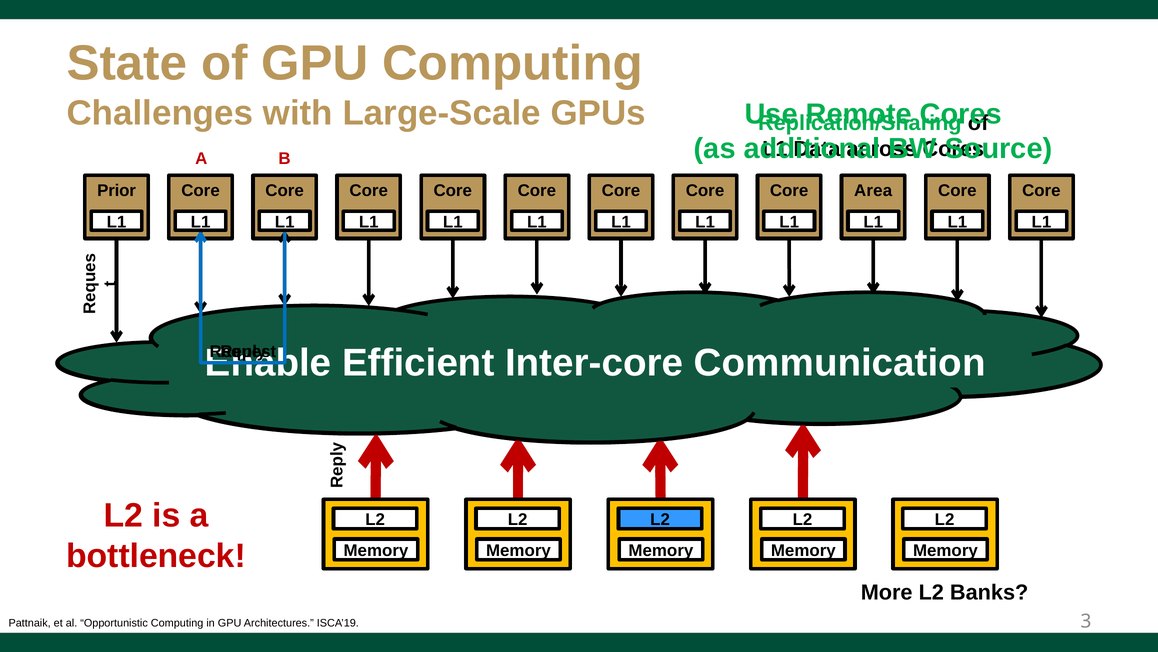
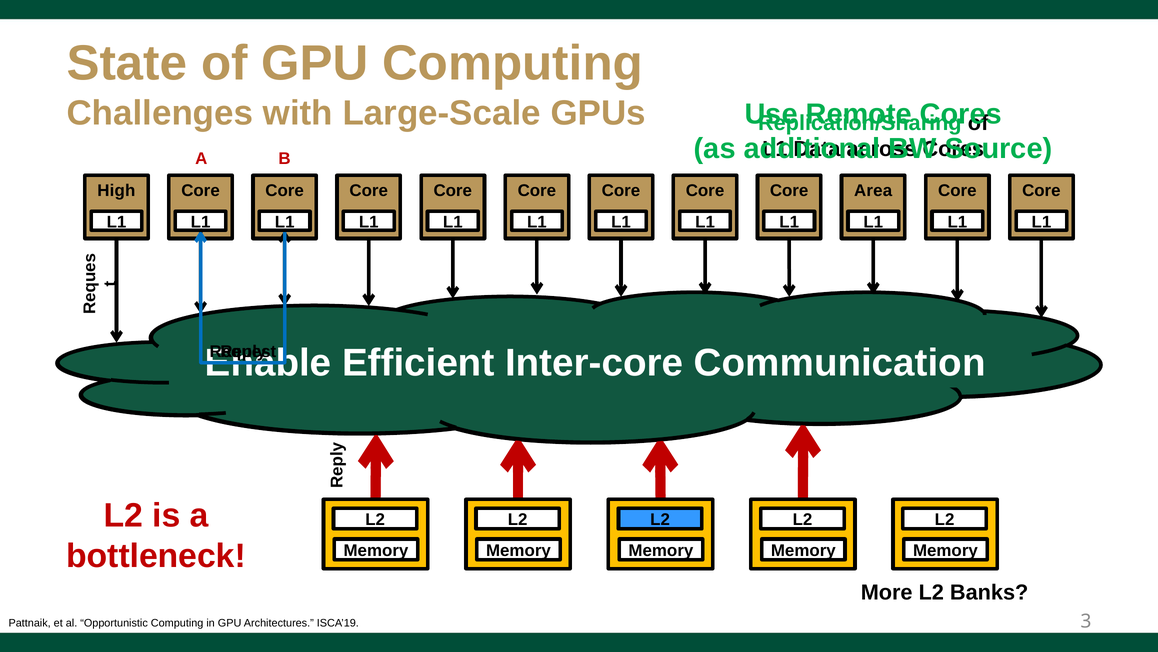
Prior: Prior -> High (116, 191)
